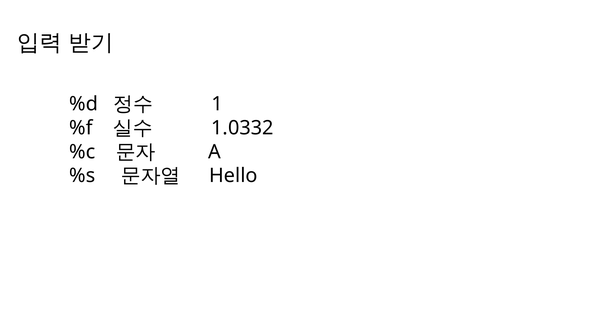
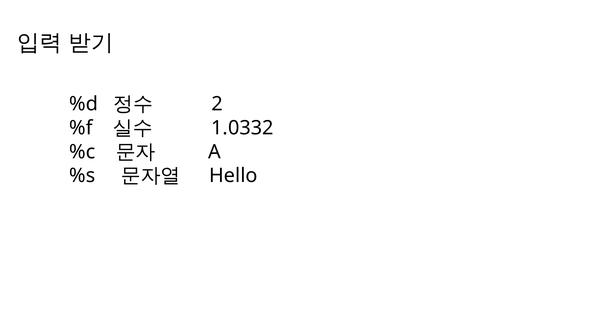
1: 1 -> 2 (217, 104)
